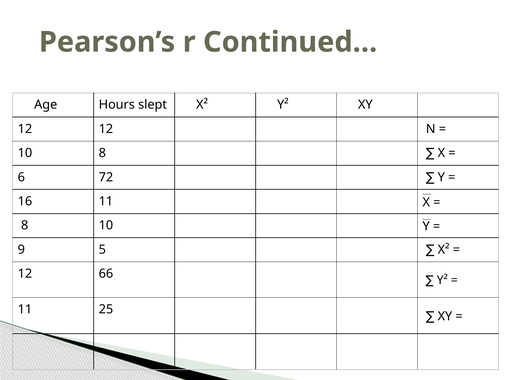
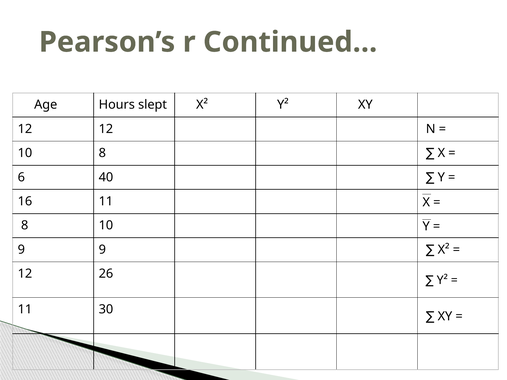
72: 72 -> 40 (106, 177)
9 5: 5 -> 9 (102, 250)
66: 66 -> 26 (106, 274)
25: 25 -> 30 (106, 310)
